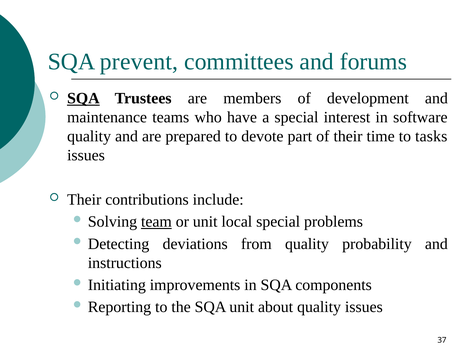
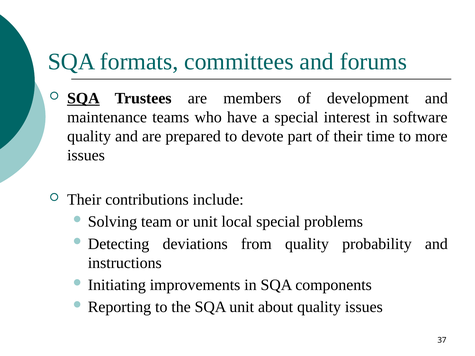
prevent: prevent -> formats (139, 62)
tasks: tasks -> more (431, 136)
team underline: present -> none (156, 222)
